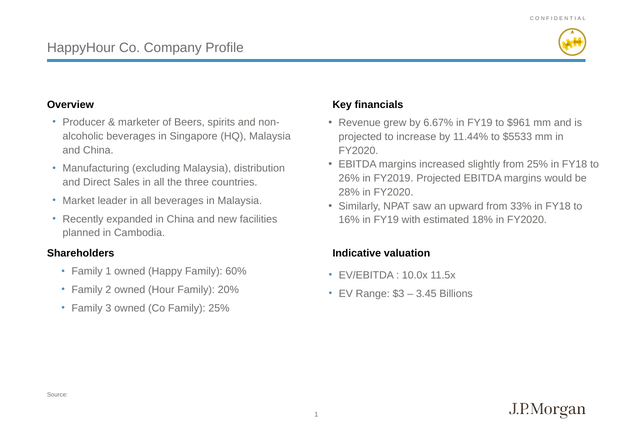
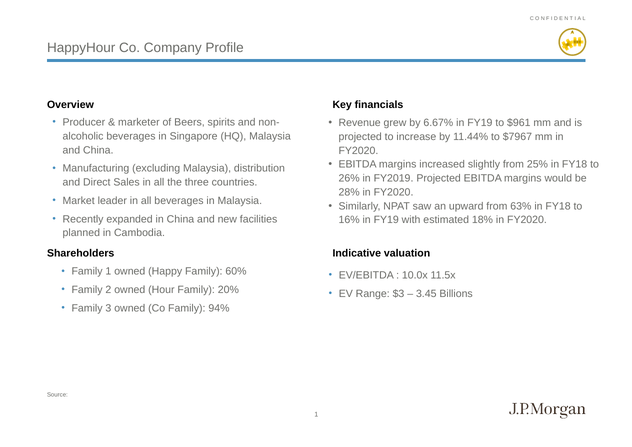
$5533: $5533 -> $7967 (517, 137)
33%: 33% -> 63% (521, 206)
Family 25%: 25% -> 94% (219, 308)
